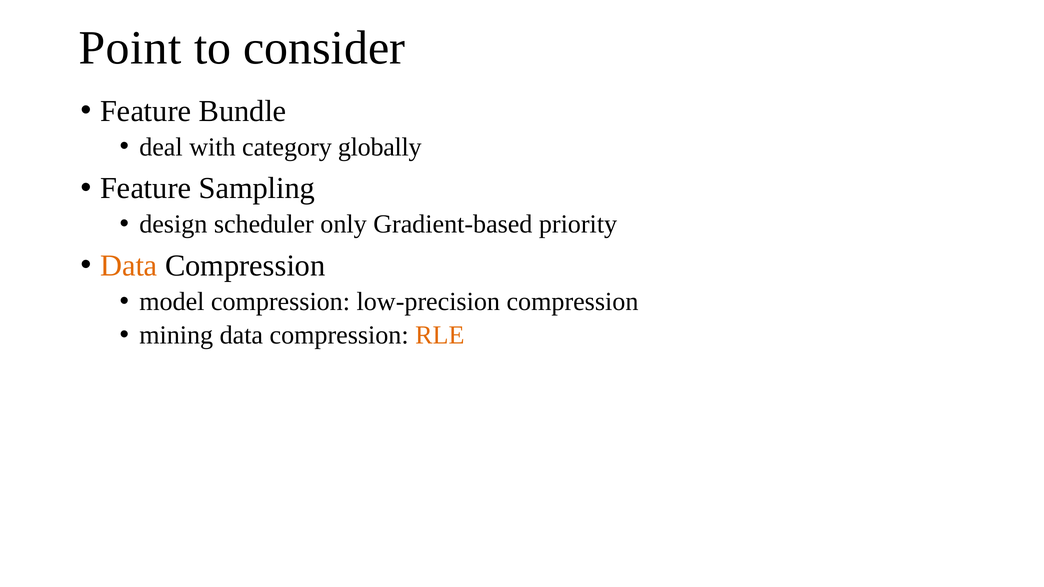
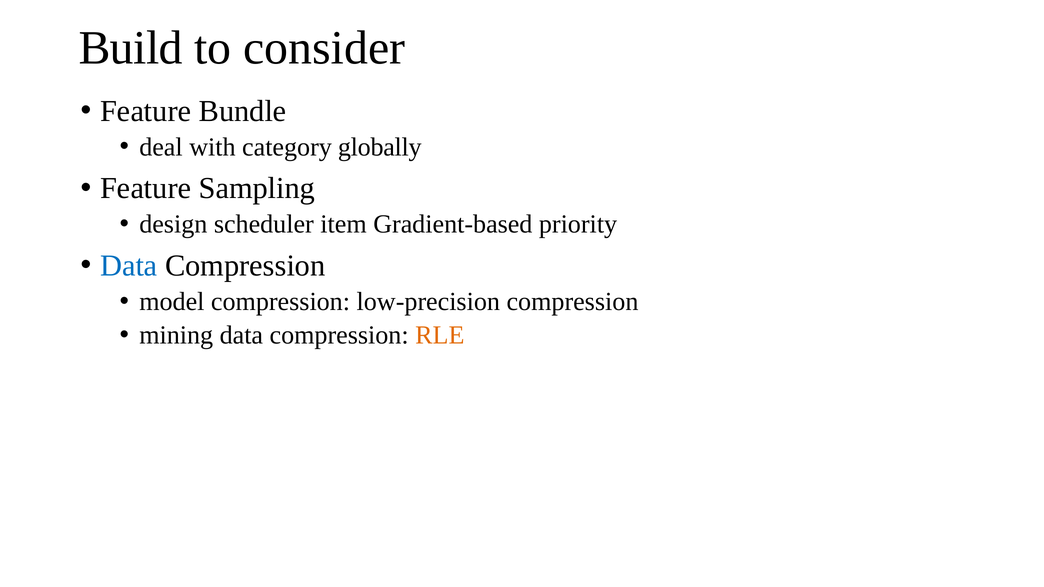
Point: Point -> Build (131, 48)
only: only -> item (344, 224)
Data colour: orange -> blue (129, 266)
